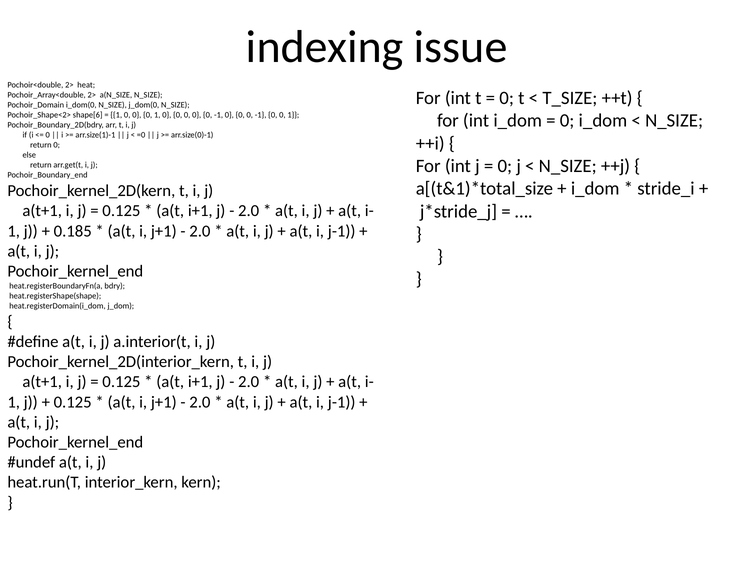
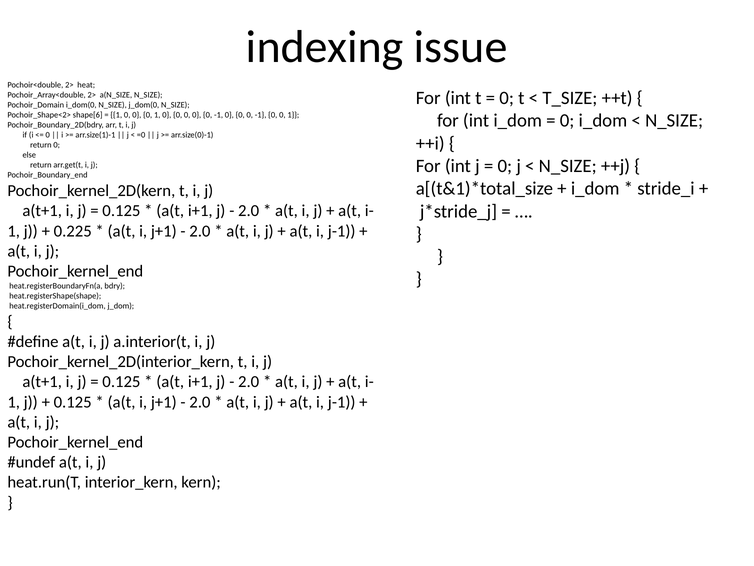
0.185: 0.185 -> 0.225 (73, 231)
